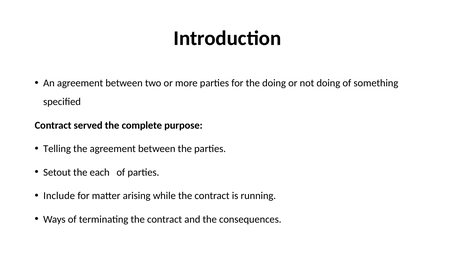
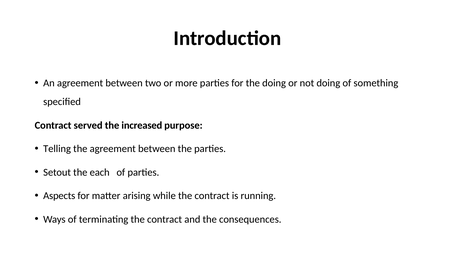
complete: complete -> increased (142, 125)
Include: Include -> Aspects (59, 196)
